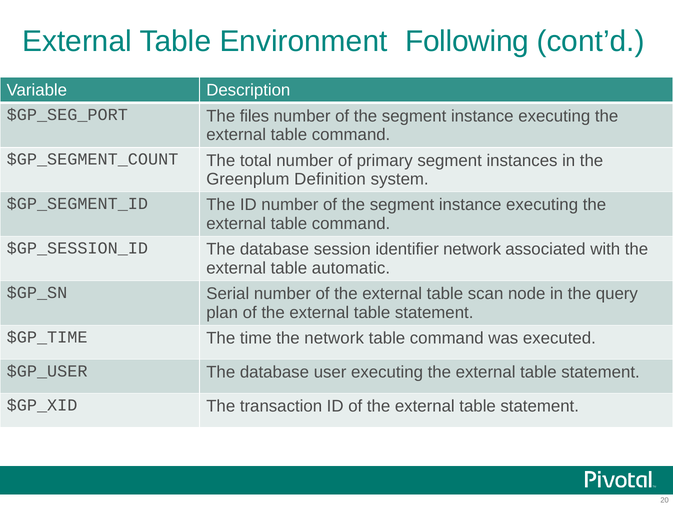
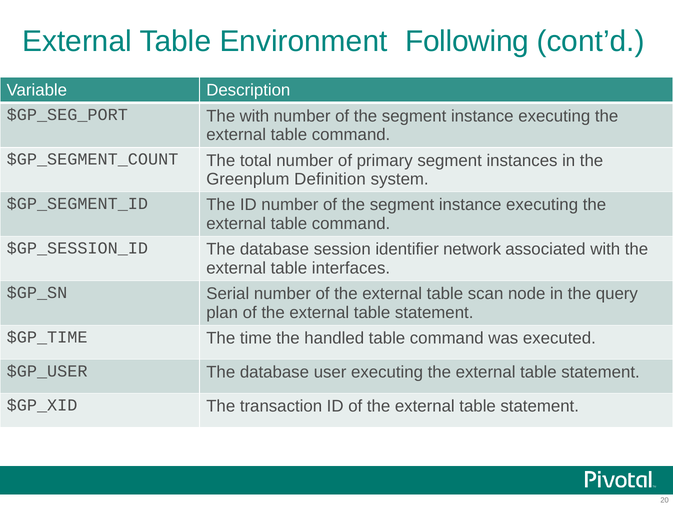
The files: files -> with (254, 116)
automatic: automatic -> interfaces (351, 268)
the network: network -> handled (334, 338)
